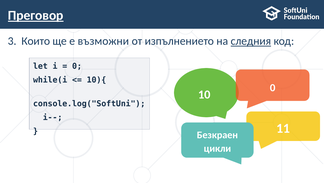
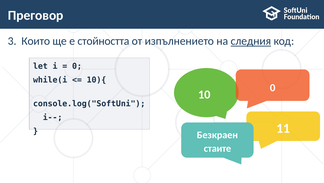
Преговор underline: present -> none (36, 15)
възможни: възможни -> стойността (103, 41)
цикли: цикли -> стаите (217, 148)
